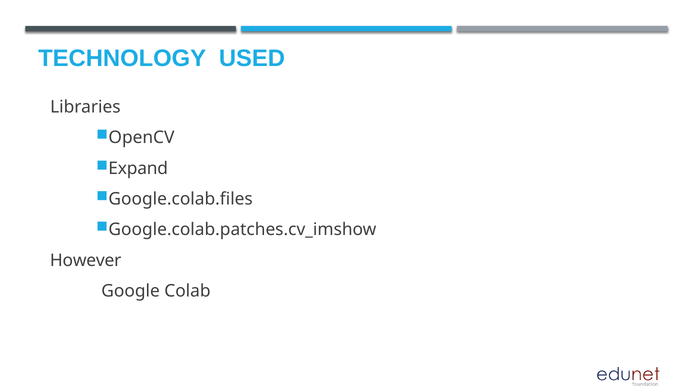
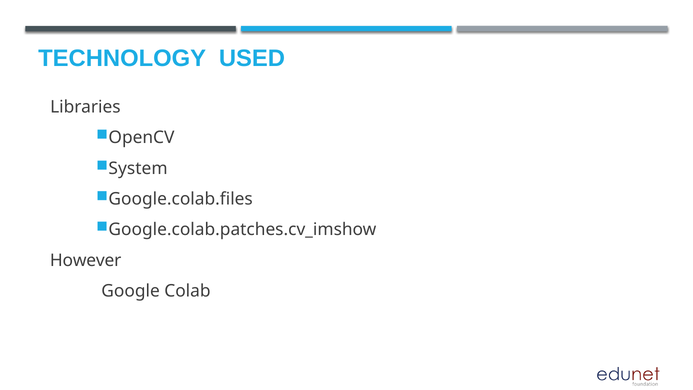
Expand: Expand -> System (138, 168)
